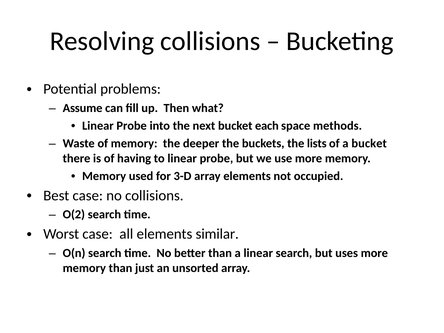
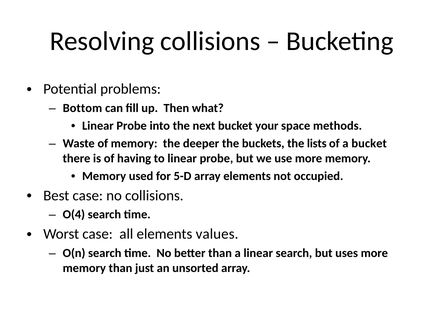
Assume: Assume -> Bottom (82, 108)
each: each -> your (267, 126)
3-D: 3-D -> 5-D (183, 176)
O(2: O(2 -> O(4 (74, 215)
similar: similar -> values (217, 234)
